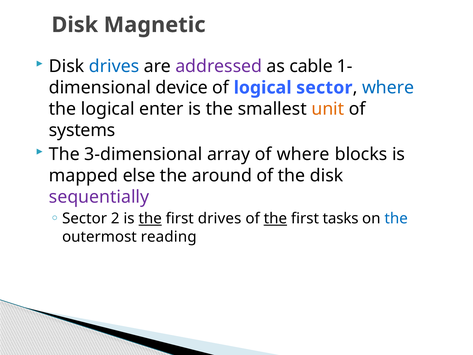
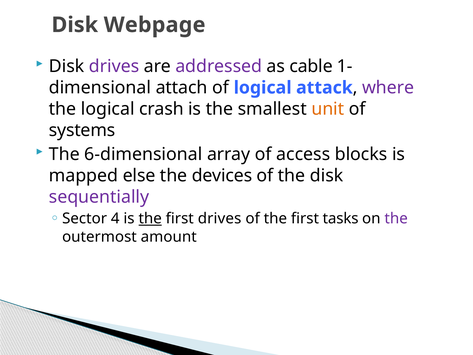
Magnetic: Magnetic -> Webpage (155, 25)
drives colour: blue -> purple (114, 66)
device: device -> attach (182, 88)
logical sector: sector -> attack (324, 88)
where colour: blue -> purple (388, 88)
enter: enter -> crash (161, 109)
3-dimensional: 3-dimensional -> 6-dimensional (143, 154)
of where: where -> access (303, 154)
around: around -> devices (222, 175)
2: 2 -> 4 (115, 218)
the underline: present -> none (275, 218)
the colour: blue -> purple (396, 218)
reading: reading -> amount (169, 237)
